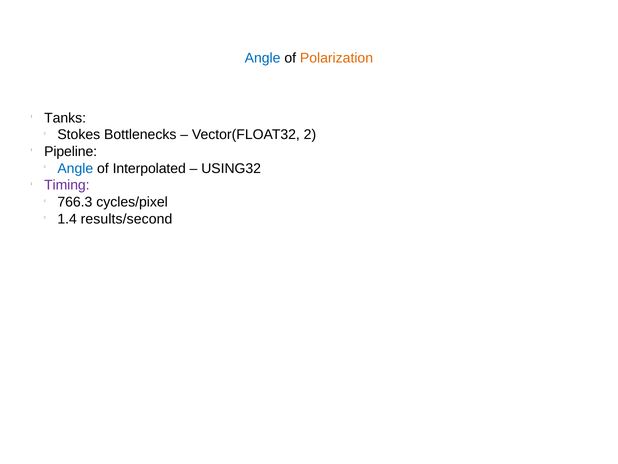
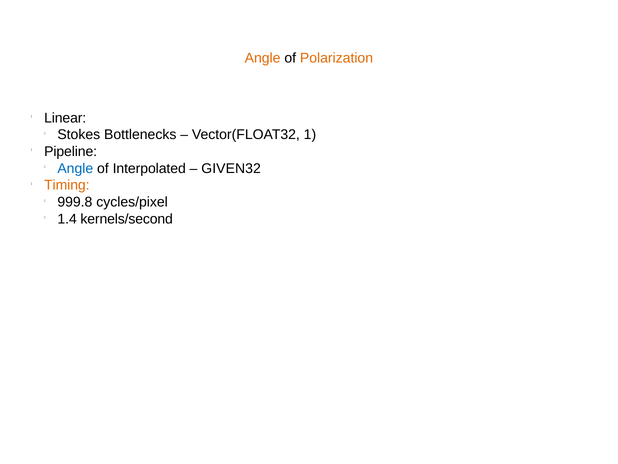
Angle colour: blue -> orange (263, 58)
Tanks: Tanks -> Linear (65, 118)
2: 2 -> 1 (310, 135)
USING32: USING32 -> GIVEN32 (231, 168)
Timing colour: purple -> orange (67, 185)
766.3: 766.3 -> 999.8 (75, 202)
results/second: results/second -> kernels/second (127, 219)
